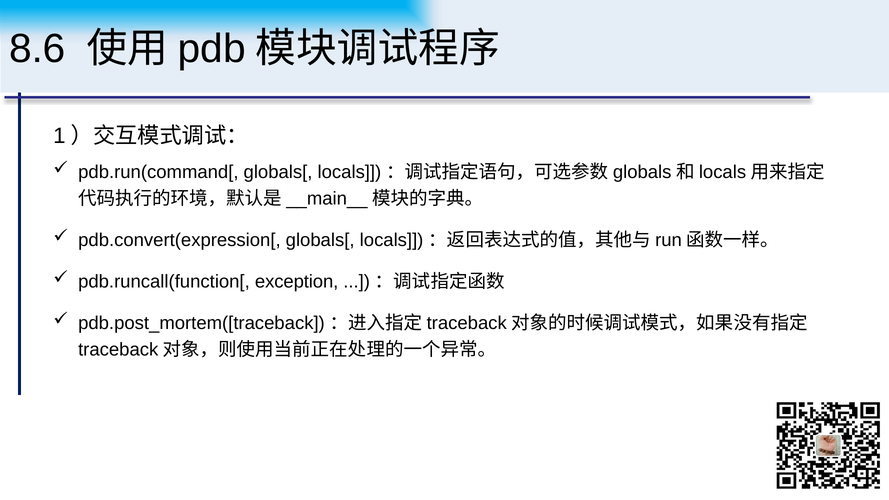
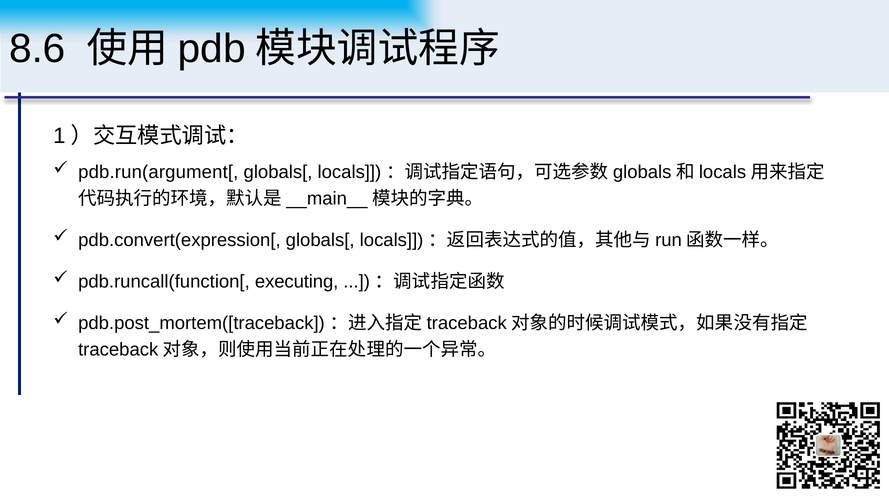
pdb.run(command[: pdb.run(command[ -> pdb.run(argument[ (158, 172)
exception: exception -> executing (297, 282)
